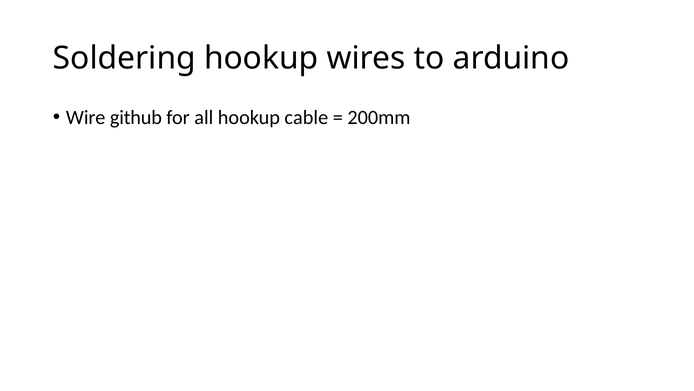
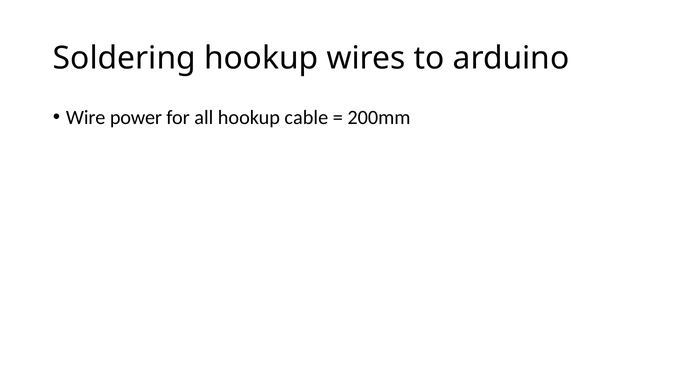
github: github -> power (136, 117)
